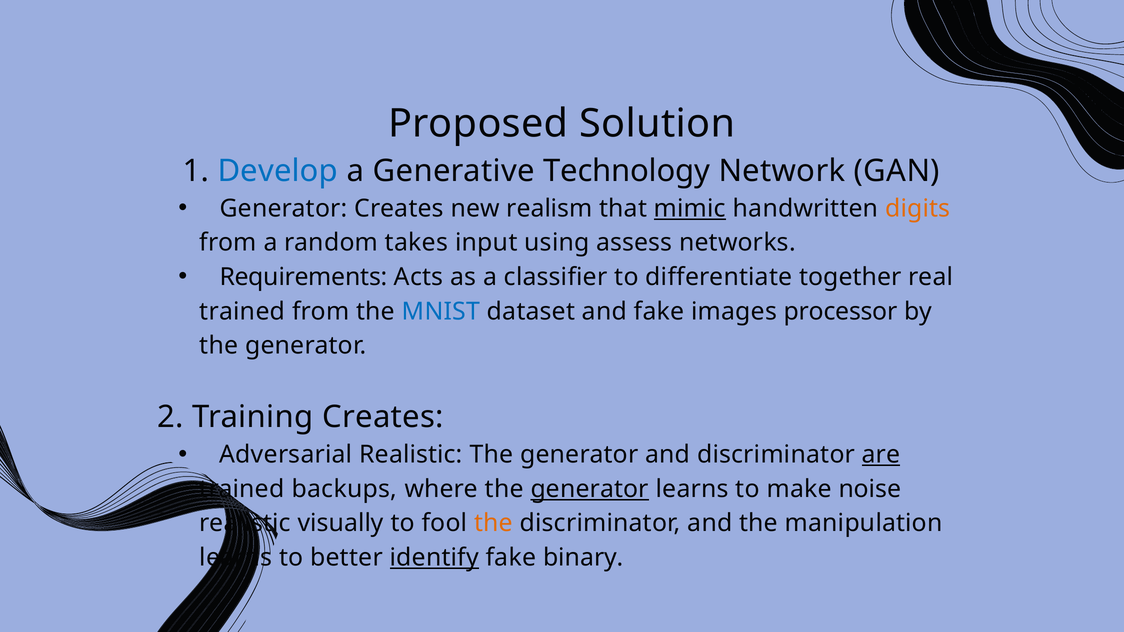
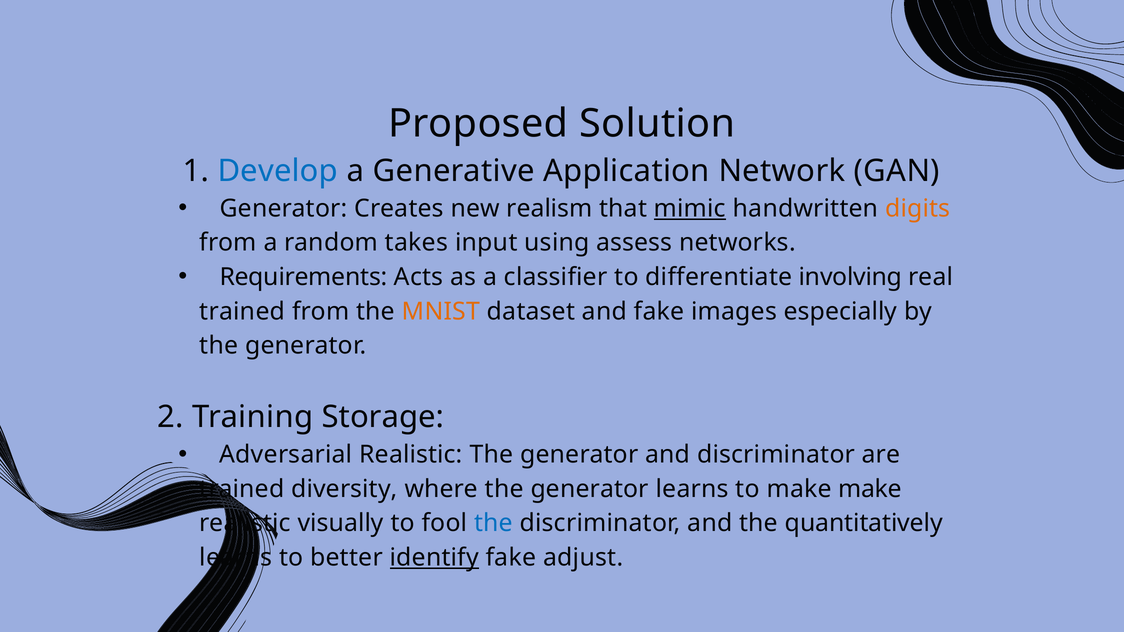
Technology: Technology -> Application (626, 171)
together: together -> involving (851, 277)
MNIST colour: blue -> orange (441, 311)
processor: processor -> especially (840, 311)
Creates: Creates -> Storage (383, 417)
are underline: present -> none (881, 455)
backups: backups -> diversity (344, 489)
generator underline: present -> none (590, 489)
make noise: noise -> make (870, 489)
the colour: orange -> blue (493, 524)
manipulation: manipulation -> quantitatively (864, 524)
binary: binary -> adjust (583, 558)
